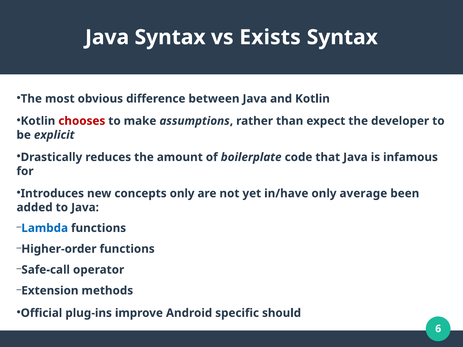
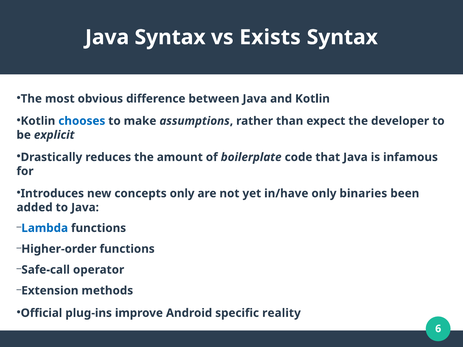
chooses colour: red -> blue (82, 121)
average: average -> binaries (363, 194)
should: should -> reality (281, 313)
